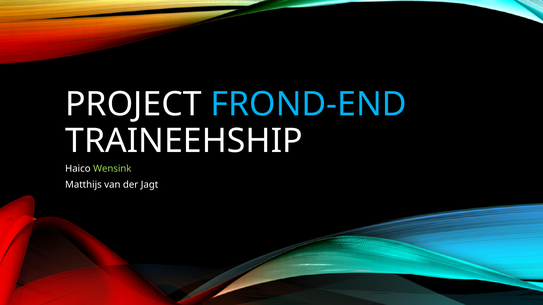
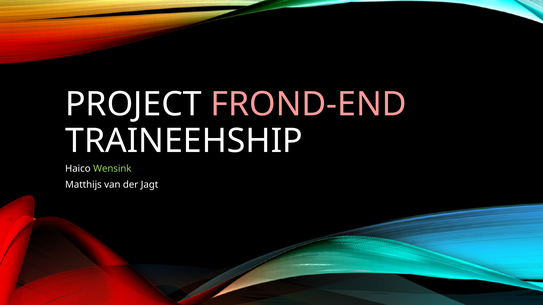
FROND-END colour: light blue -> pink (309, 104)
